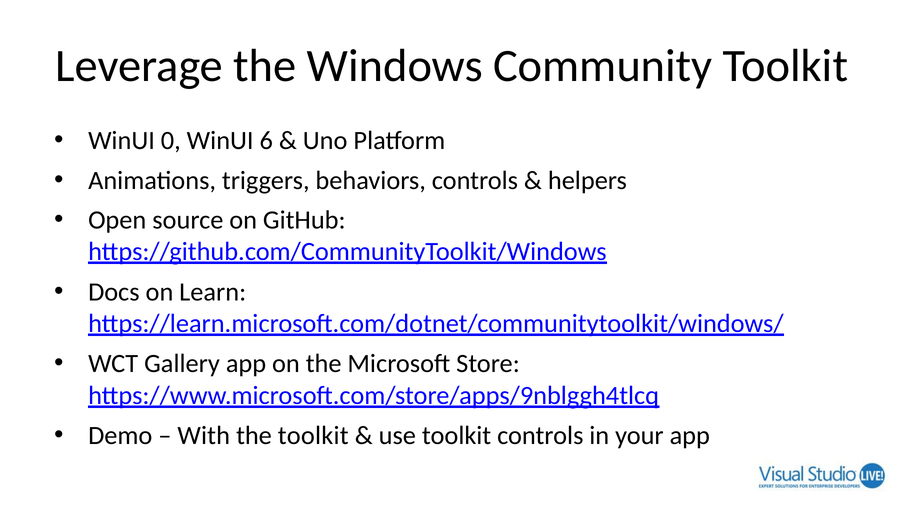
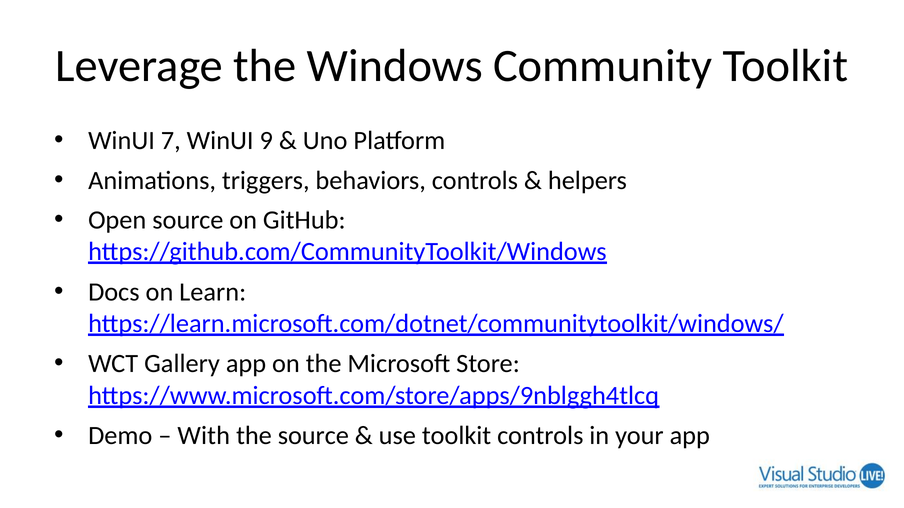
0: 0 -> 7 (171, 141)
6: 6 -> 9 (266, 141)
the toolkit: toolkit -> source (313, 436)
